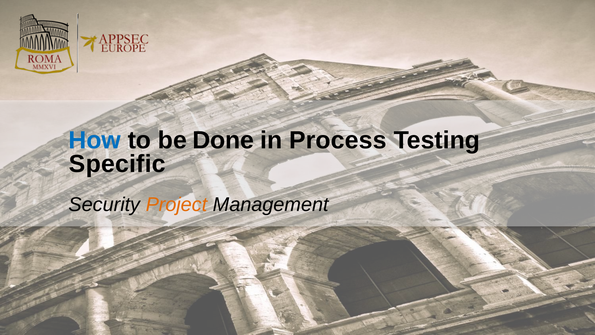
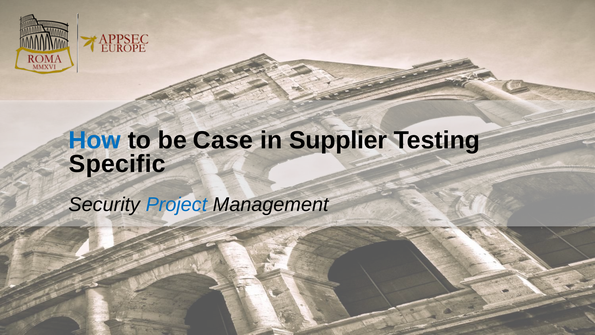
Done: Done -> Case (223, 140)
Process: Process -> Supplier (338, 140)
Project colour: orange -> blue (177, 205)
